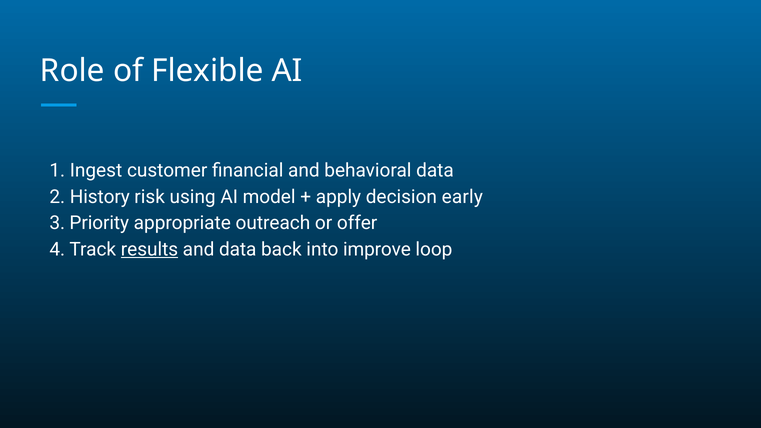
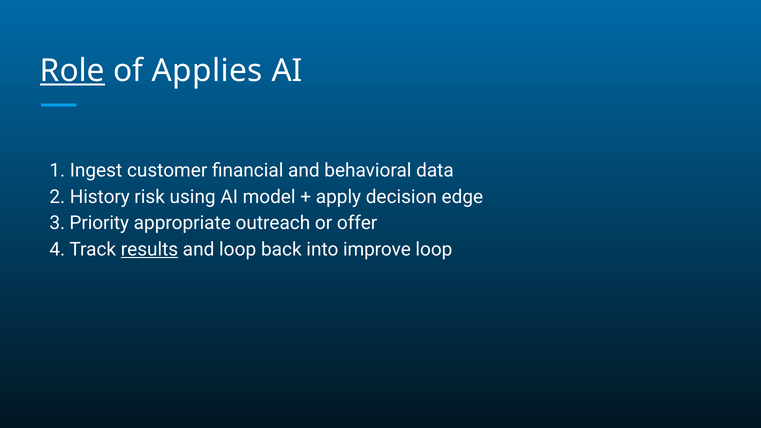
Role underline: none -> present (72, 71)
Flexible: Flexible -> Applies (207, 71)
early: early -> edge (462, 197)
and data: data -> loop (238, 249)
